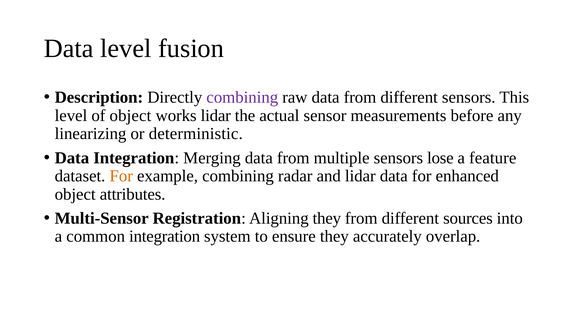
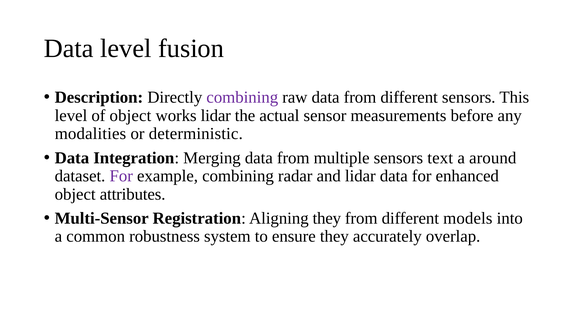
linearizing: linearizing -> modalities (90, 134)
lose: lose -> text (440, 158)
feature: feature -> around (493, 158)
For colour: orange -> purple (121, 176)
sources: sources -> models (468, 218)
common integration: integration -> robustness (165, 236)
